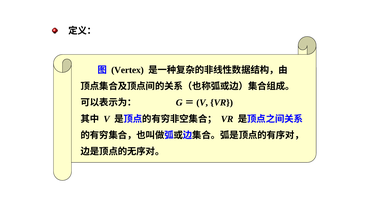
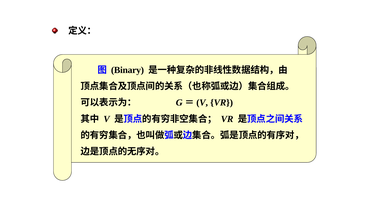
Vertex: Vertex -> Binary (128, 70)
